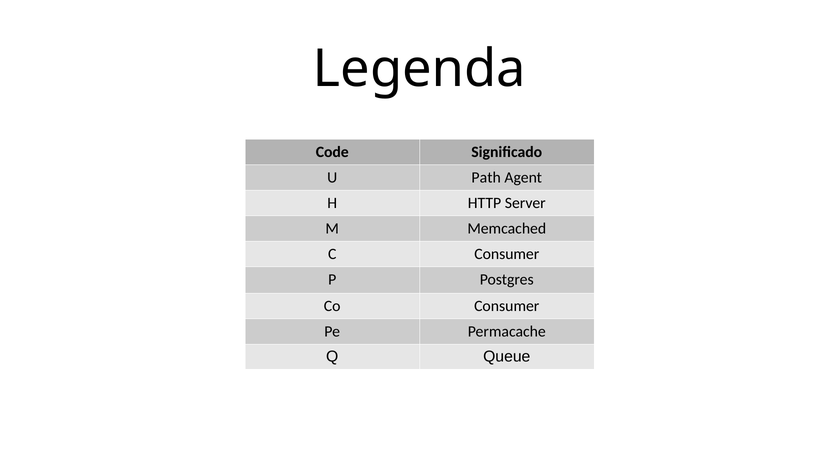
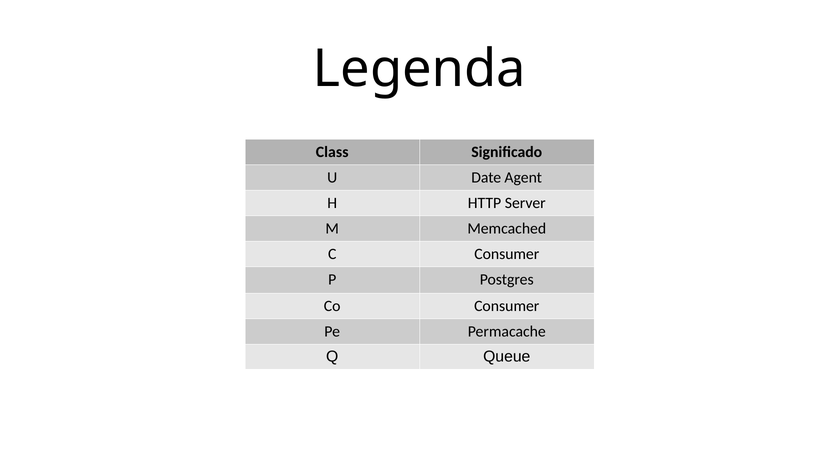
Code: Code -> Class (332, 152)
Path: Path -> Date (486, 177)
